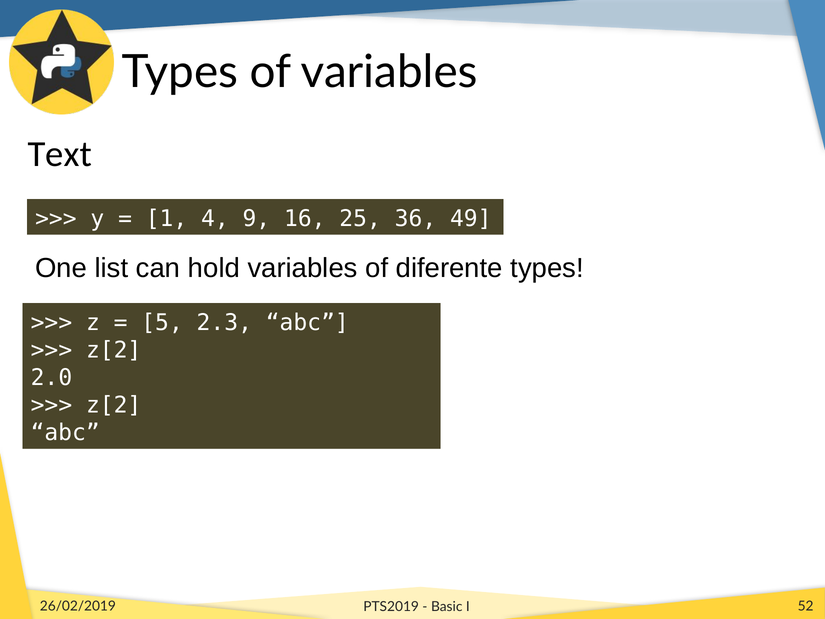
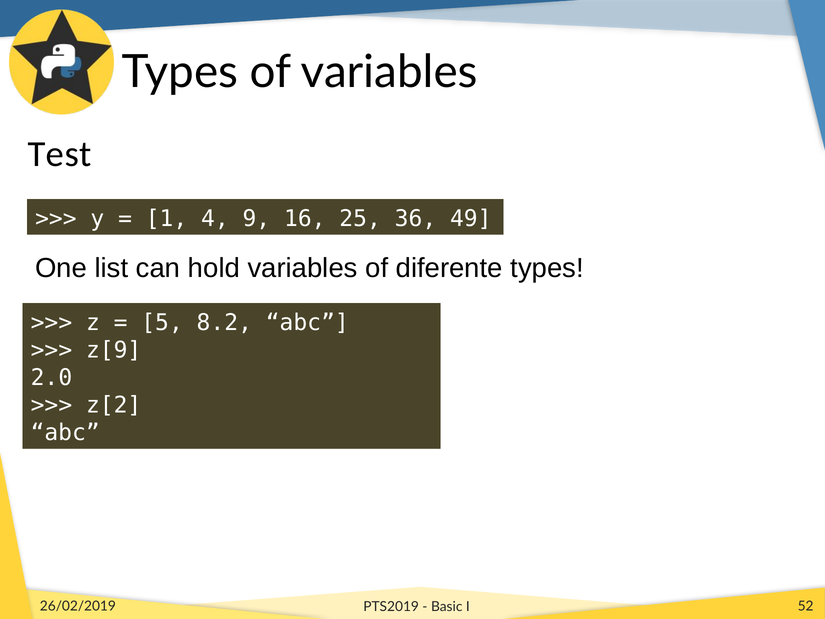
Text: Text -> Test (60, 154)
2.3: 2.3 -> 8.2 (224, 322)
z[2: z[2 -> z[9 (114, 350)
